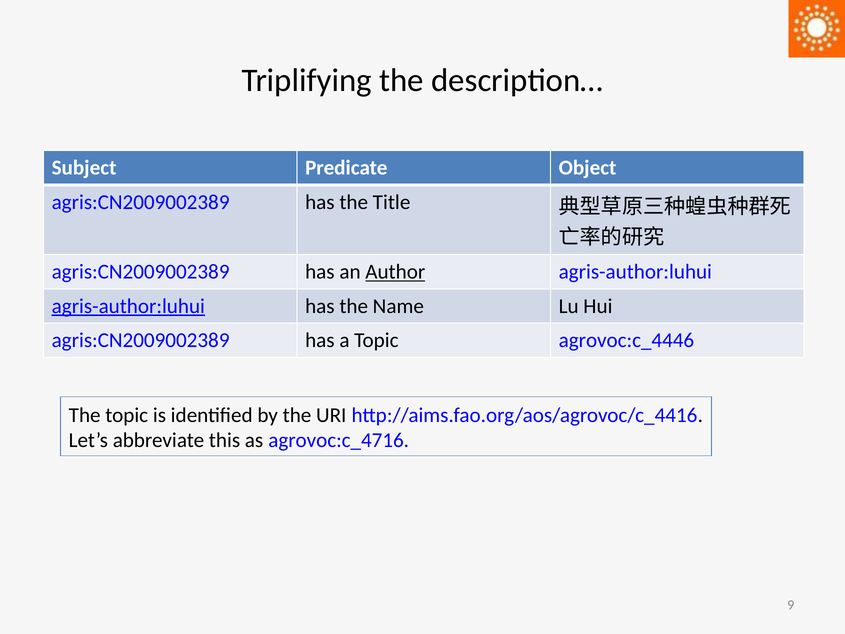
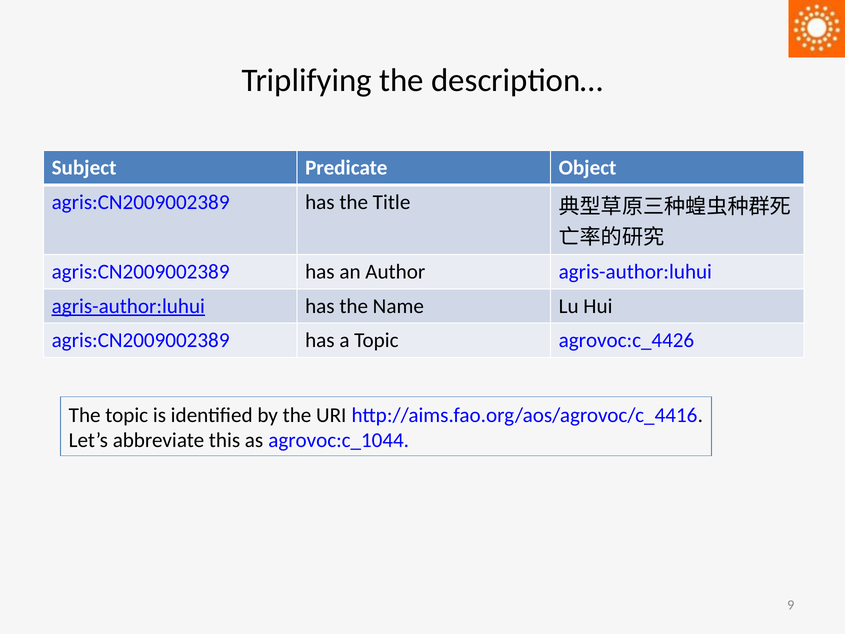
Author underline: present -> none (395, 272)
agrovoc:c_4446: agrovoc:c_4446 -> agrovoc:c_4426 (626, 340)
agrovoc:c_4716: agrovoc:c_4716 -> agrovoc:c_1044 (339, 440)
